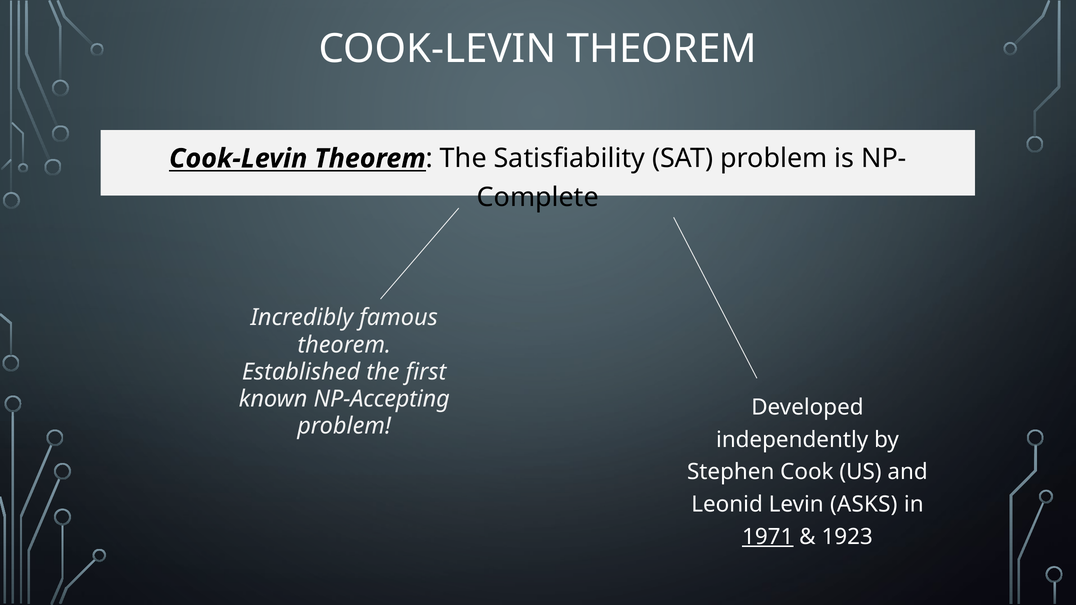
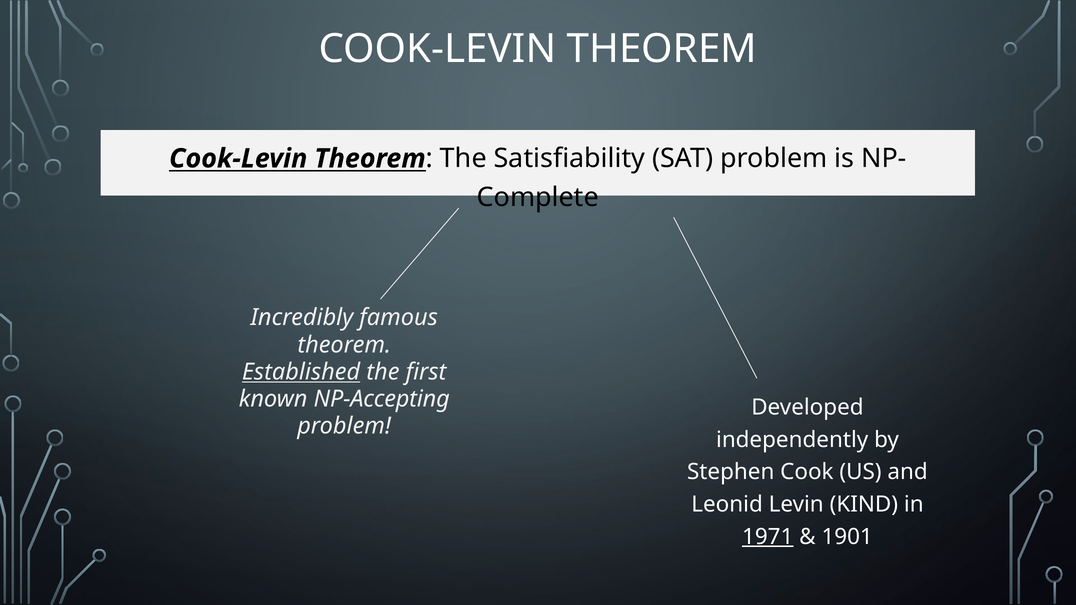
Established underline: none -> present (301, 372)
ASKS: ASKS -> KIND (864, 505)
1923: 1923 -> 1901 (847, 537)
